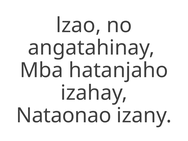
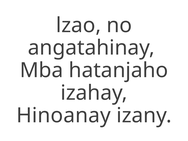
Nataonao: Nataonao -> Hinoanay (64, 115)
